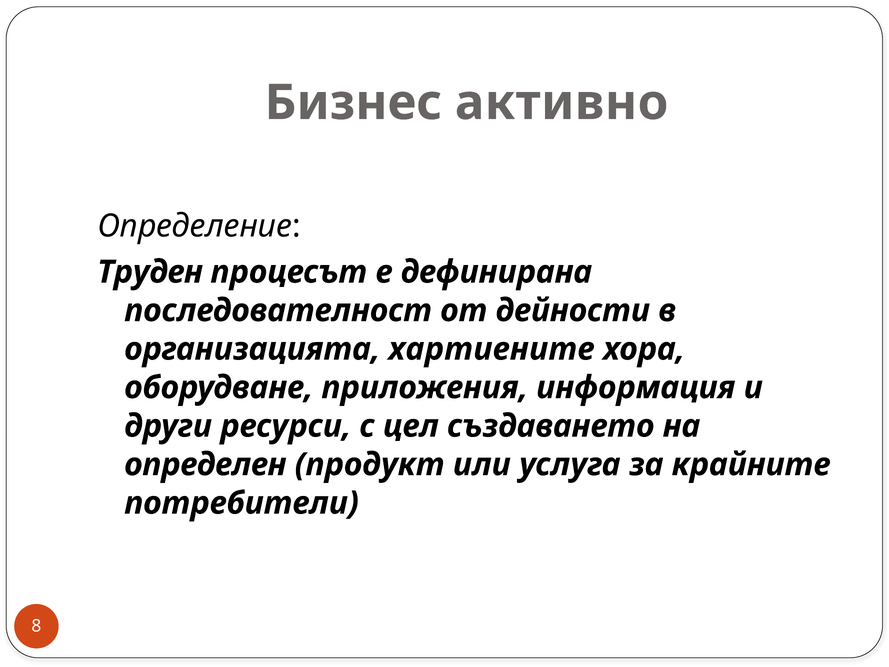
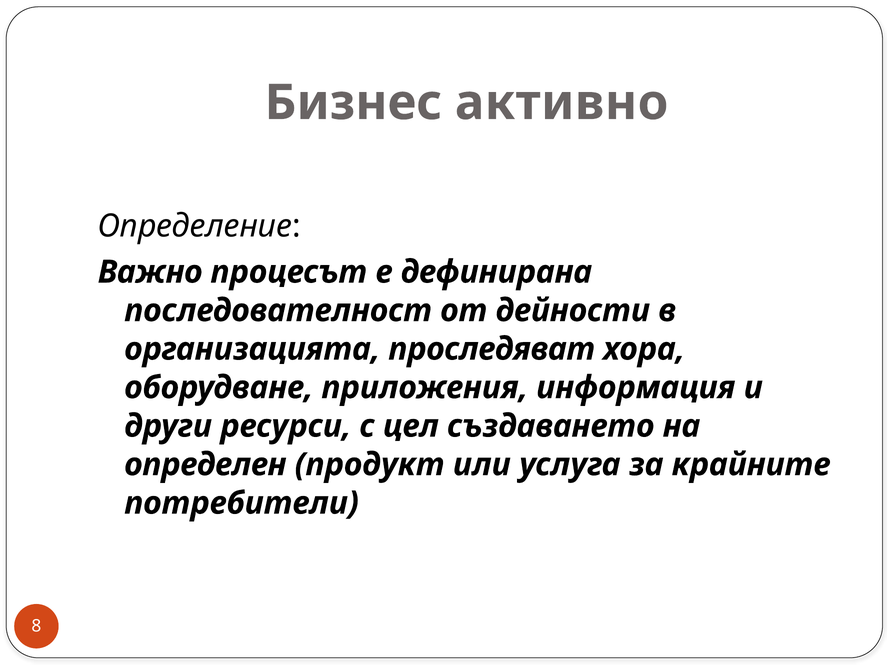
Труден: Труден -> Важно (150, 272)
хартиените: хартиените -> проследяват (492, 349)
